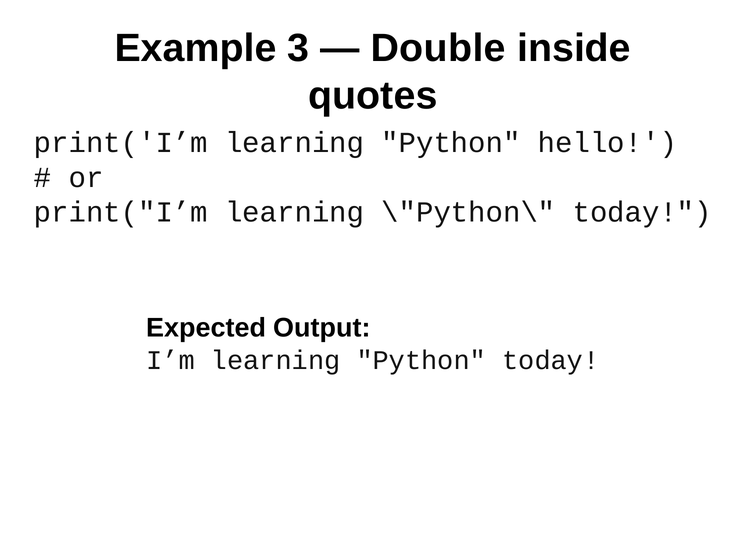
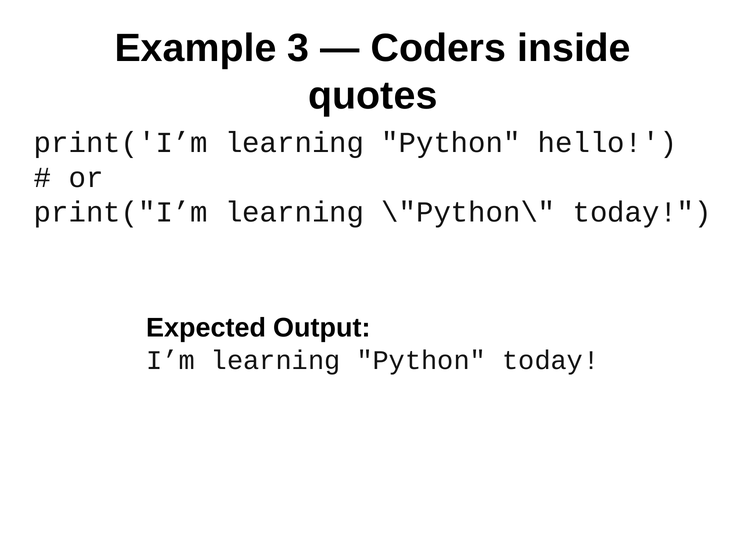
Double: Double -> Coders (438, 48)
